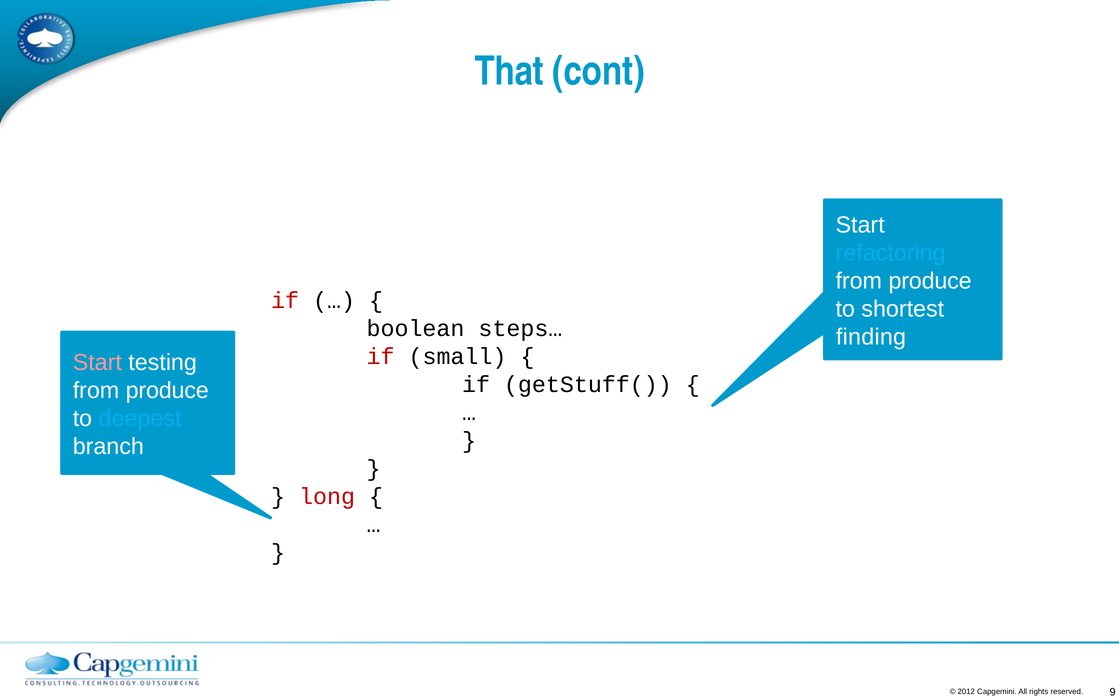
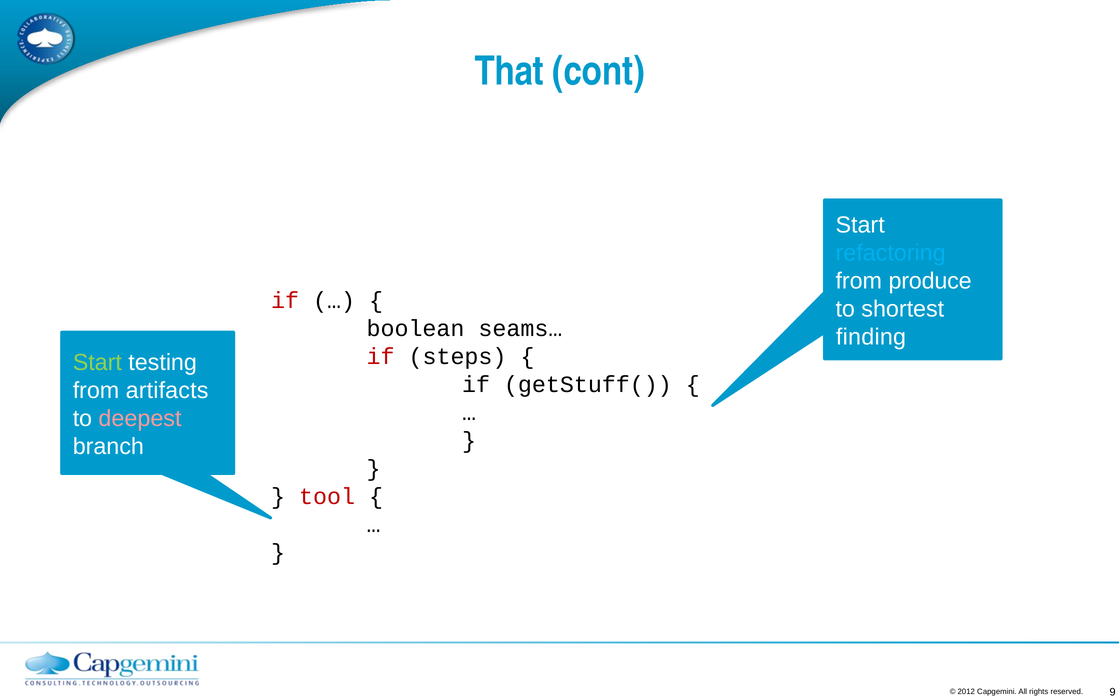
steps…: steps… -> seams… (520, 329)
small: small -> steps (458, 357)
Start colour: pink -> light green (97, 362)
produce: produce -> artifacts (167, 390)
deepest colour: light blue -> pink (140, 418)
long: long -> tool (327, 497)
